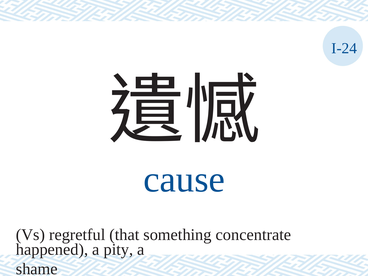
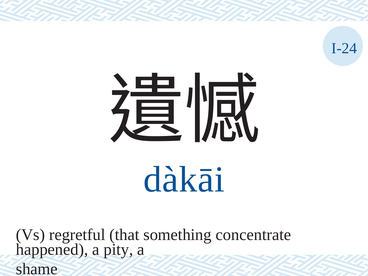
cause: cause -> dàkāi (184, 180)
